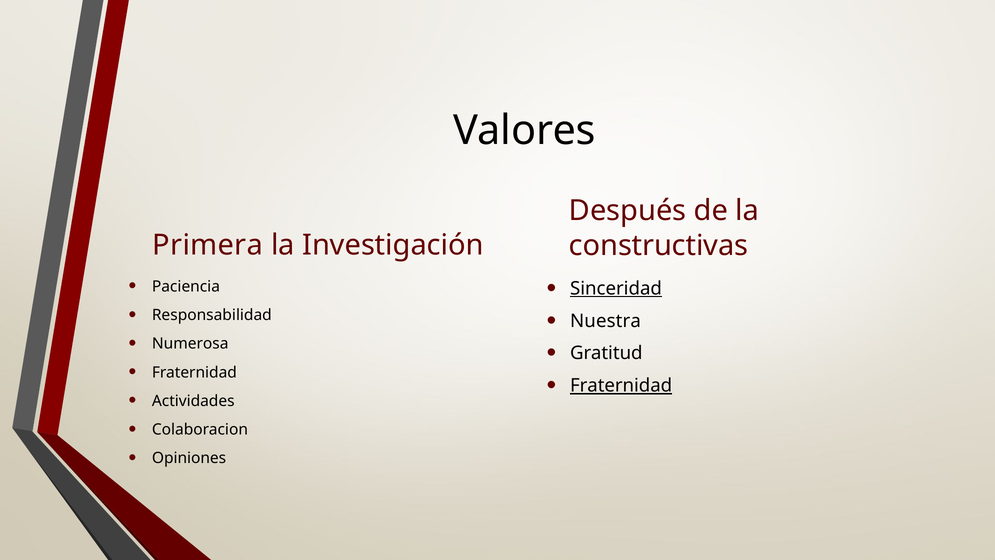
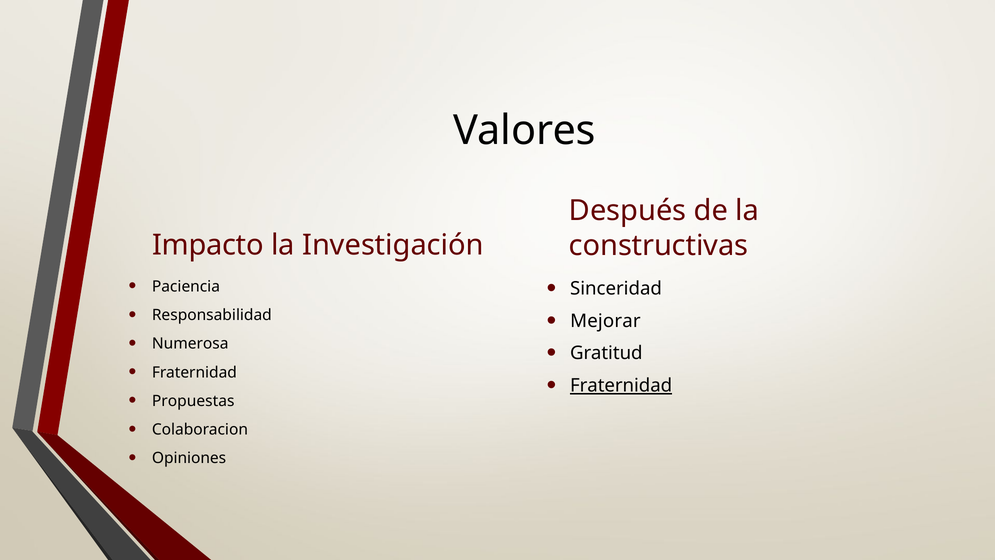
Primera: Primera -> Impacto (208, 245)
Sinceridad underline: present -> none (616, 288)
Nuestra: Nuestra -> Mejorar (605, 321)
Actividades: Actividades -> Propuestas (193, 401)
